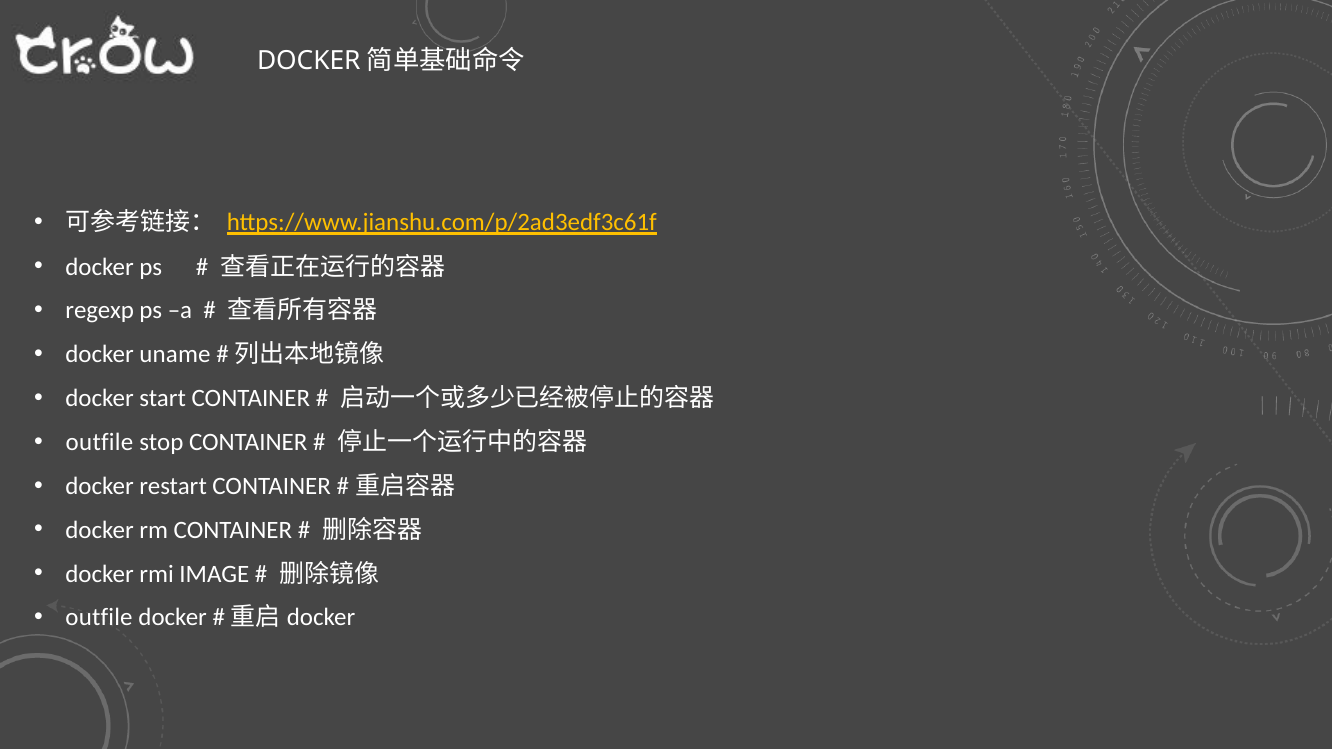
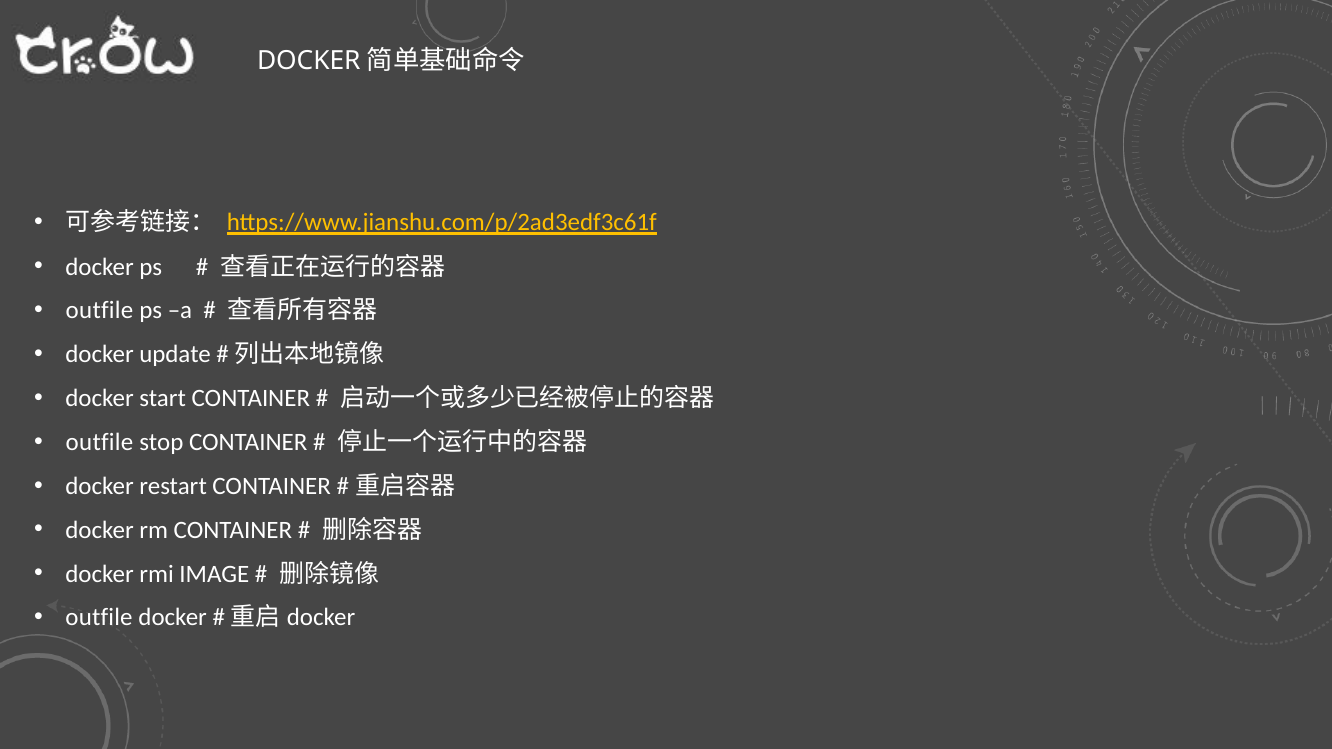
regexp: regexp -> outfile (100, 311)
uname: uname -> update (175, 355)
